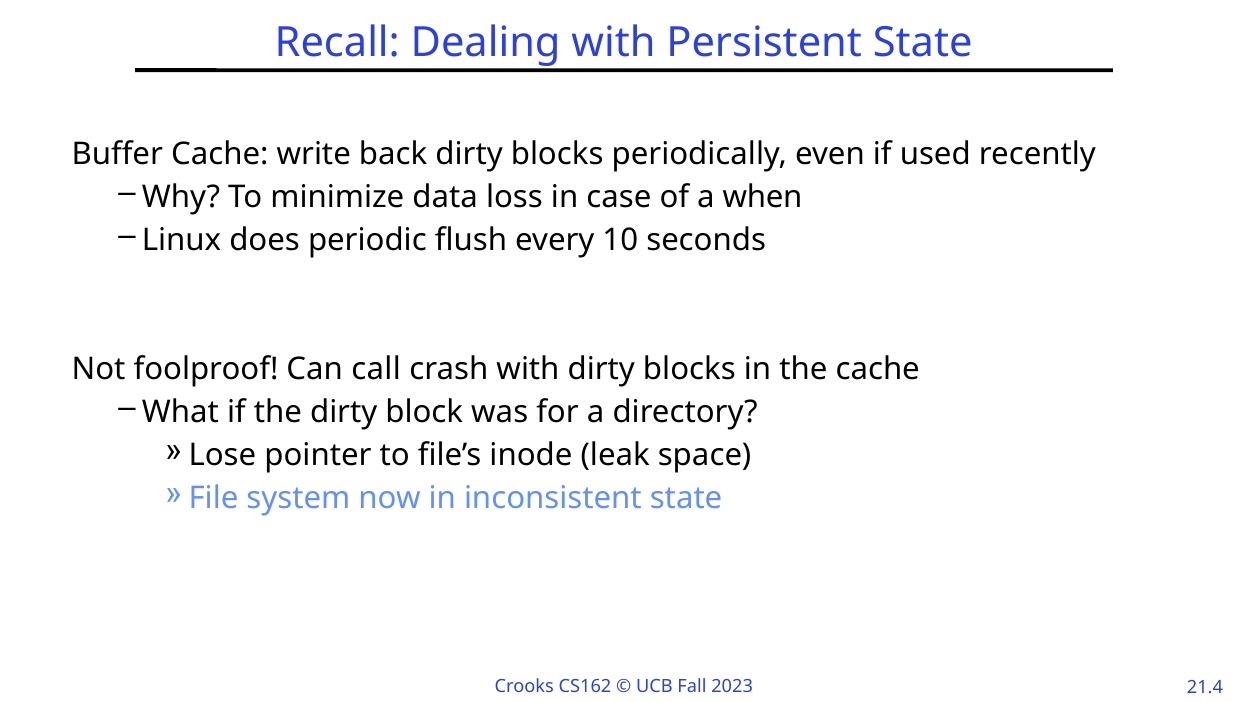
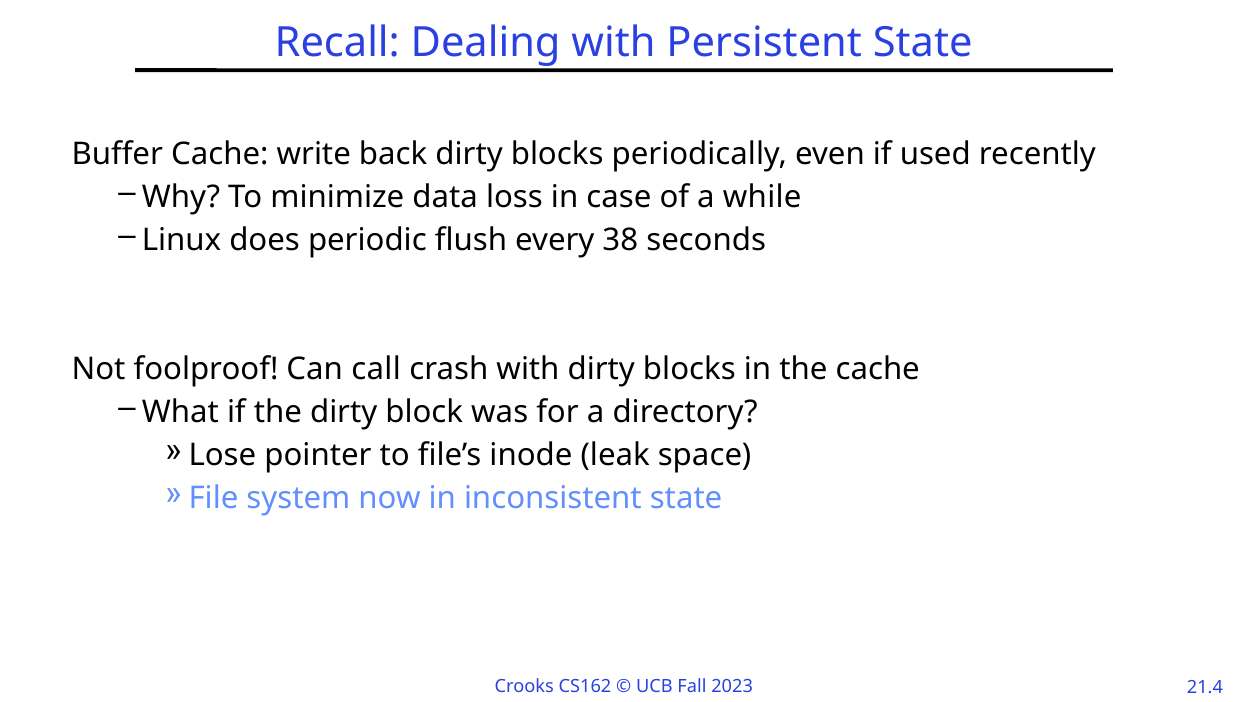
when: when -> while (762, 197)
10: 10 -> 38 (620, 240)
